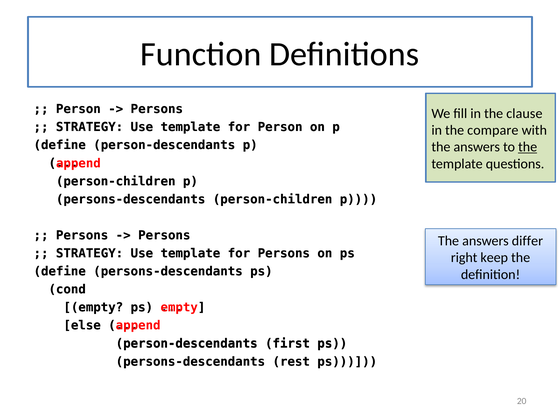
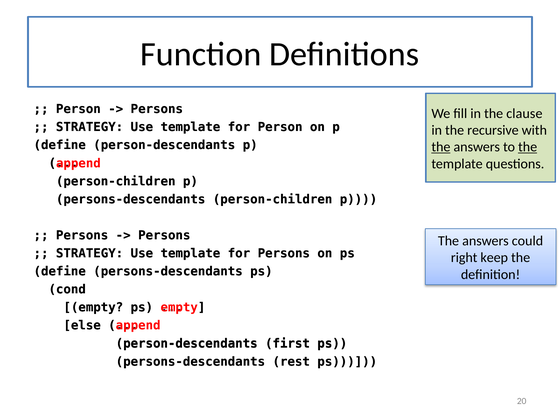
compare: compare -> recursive (493, 130)
the underline: none -> present (441, 147)
differ: differ -> could (527, 241)
